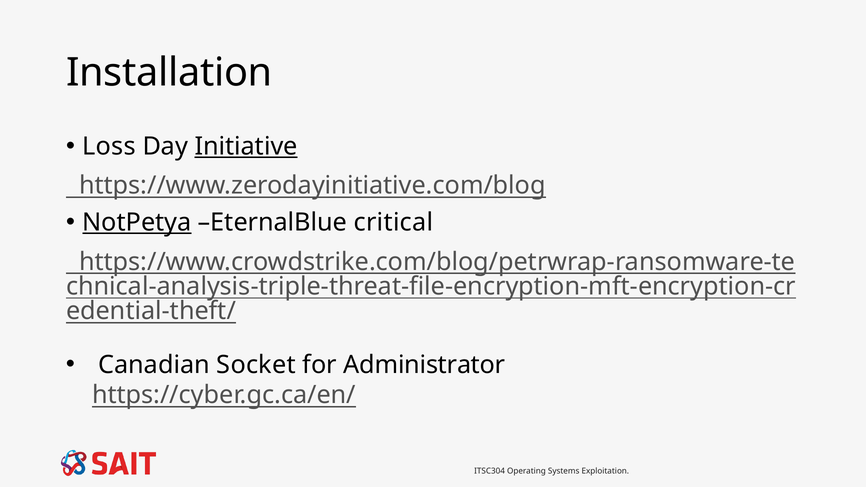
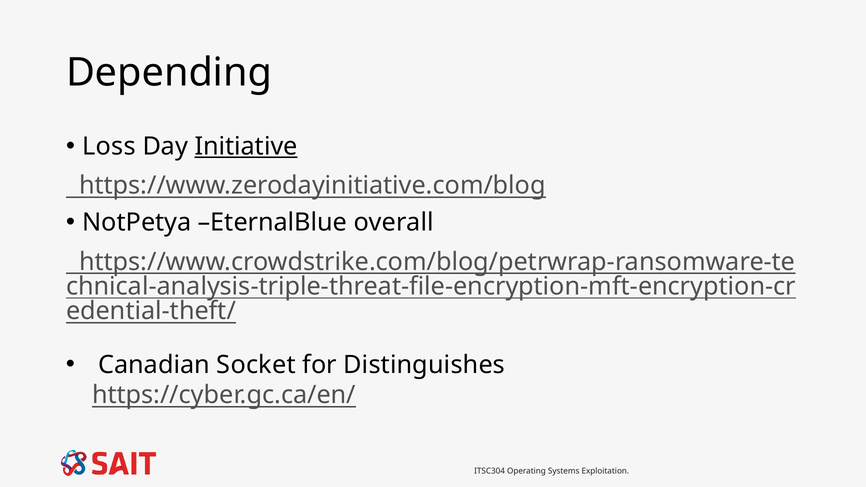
Installation: Installation -> Depending (169, 73)
NotPetya underline: present -> none (137, 223)
critical: critical -> overall (394, 223)
Administrator: Administrator -> Distinguishes (424, 365)
